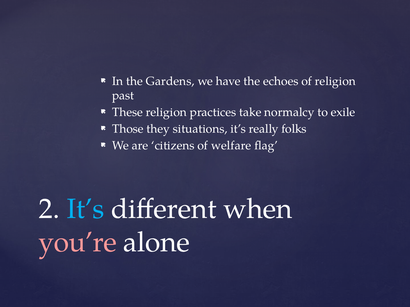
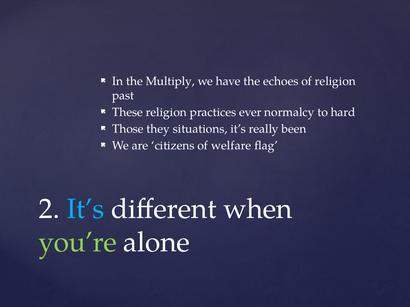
Gardens: Gardens -> Multiply (170, 81)
take: take -> ever (250, 112)
exile: exile -> hard (343, 112)
folks: folks -> been (294, 129)
you’re colour: pink -> light green (78, 243)
